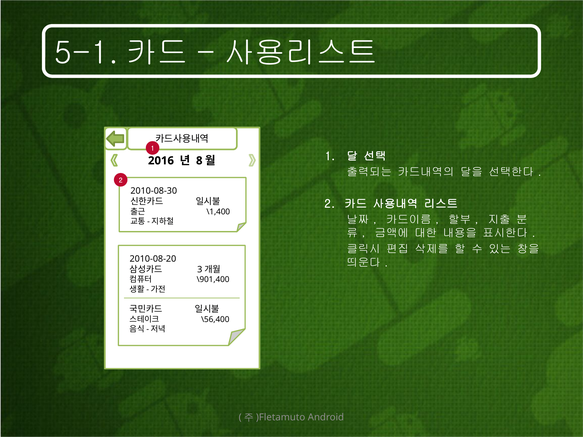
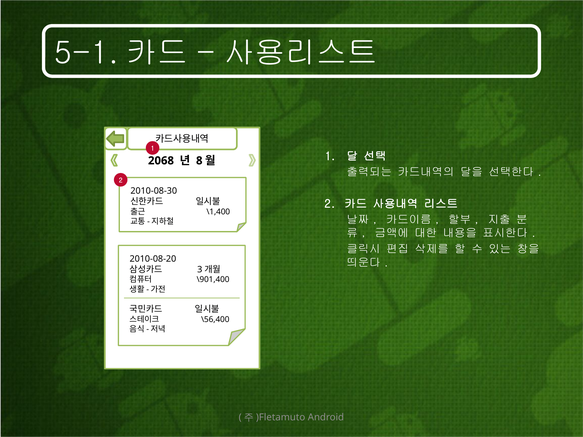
2016: 2016 -> 2068 (161, 161)
